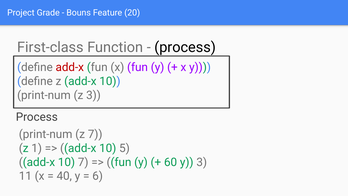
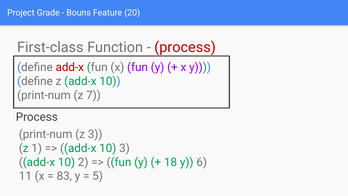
process colour: black -> red (185, 47)
z 3: 3 -> 7 (93, 95)
z 7: 7 -> 3 (95, 134)
10 5: 5 -> 3 (124, 148)
10 7: 7 -> 2 (83, 162)
60: 60 -> 18 (171, 162)
y 3: 3 -> 6 (202, 162)
40: 40 -> 83 (64, 176)
6: 6 -> 5 (98, 176)
